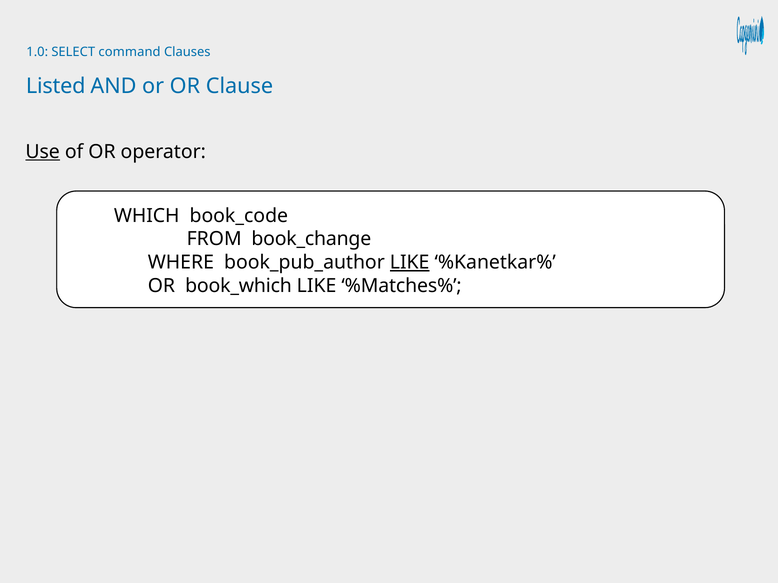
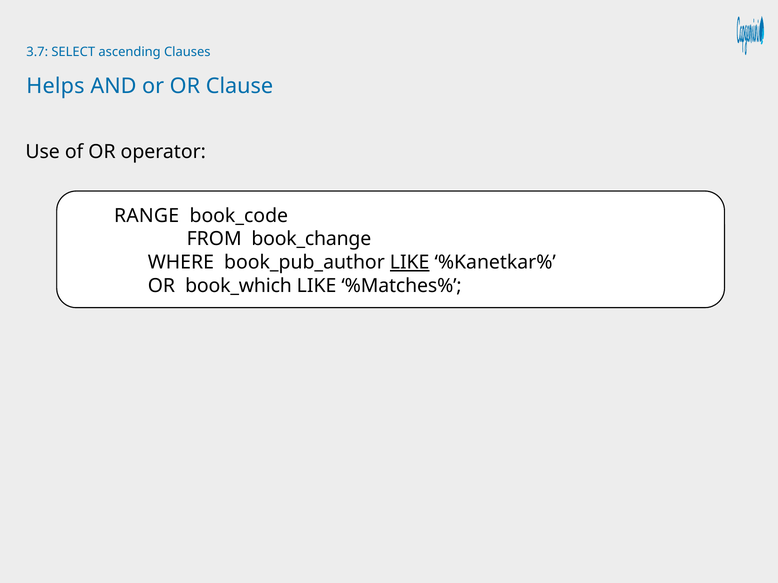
1.0: 1.0 -> 3.7 (37, 52)
command: command -> ascending (130, 52)
Listed: Listed -> Helps (55, 86)
Use underline: present -> none (43, 152)
WHICH: WHICH -> RANGE (147, 216)
